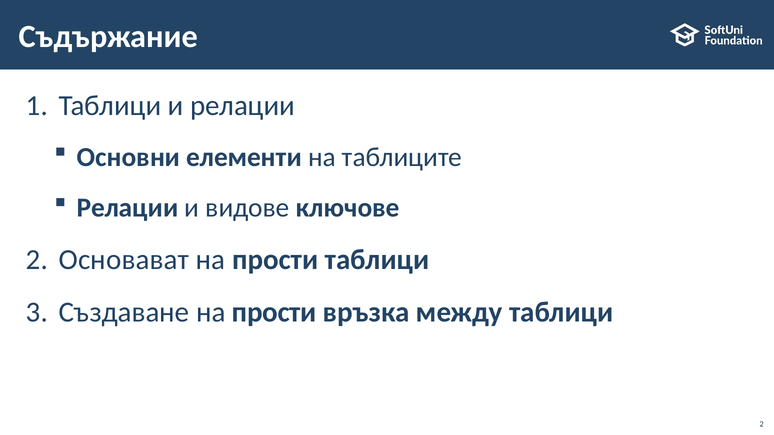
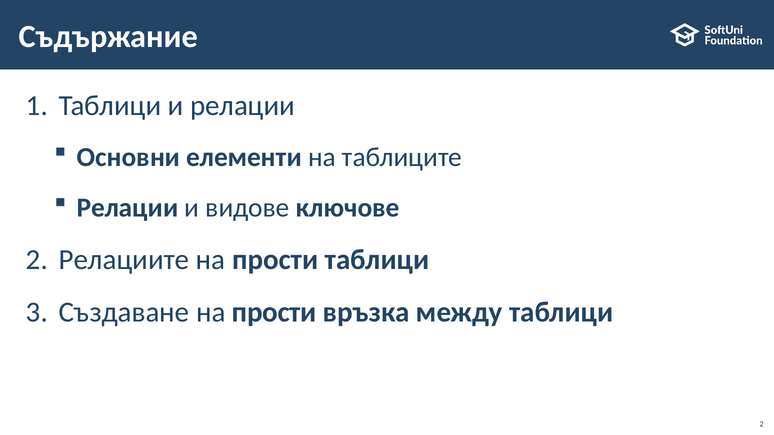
Основават: Основават -> Релациите (124, 260)
